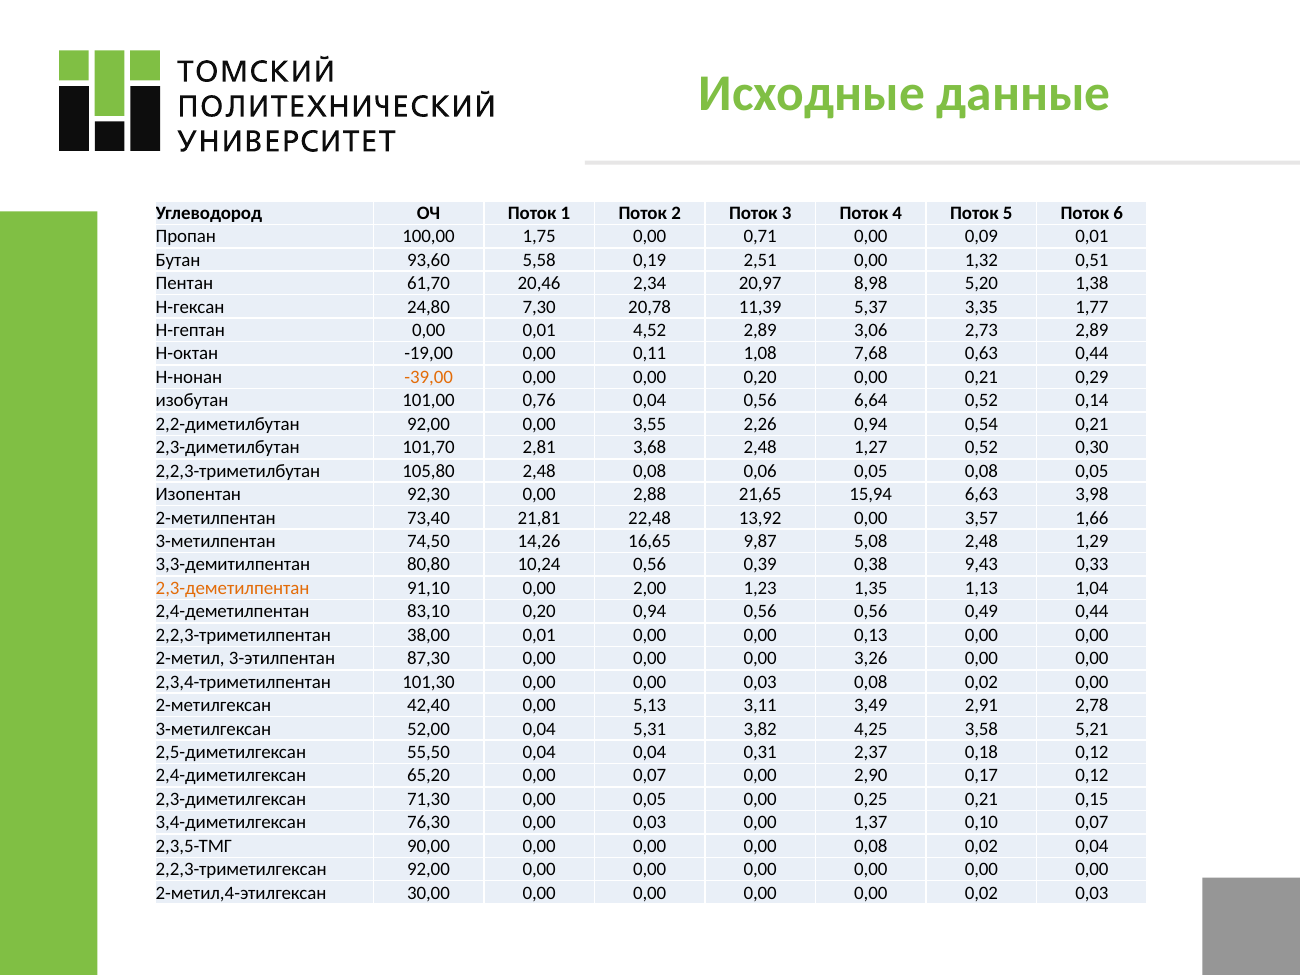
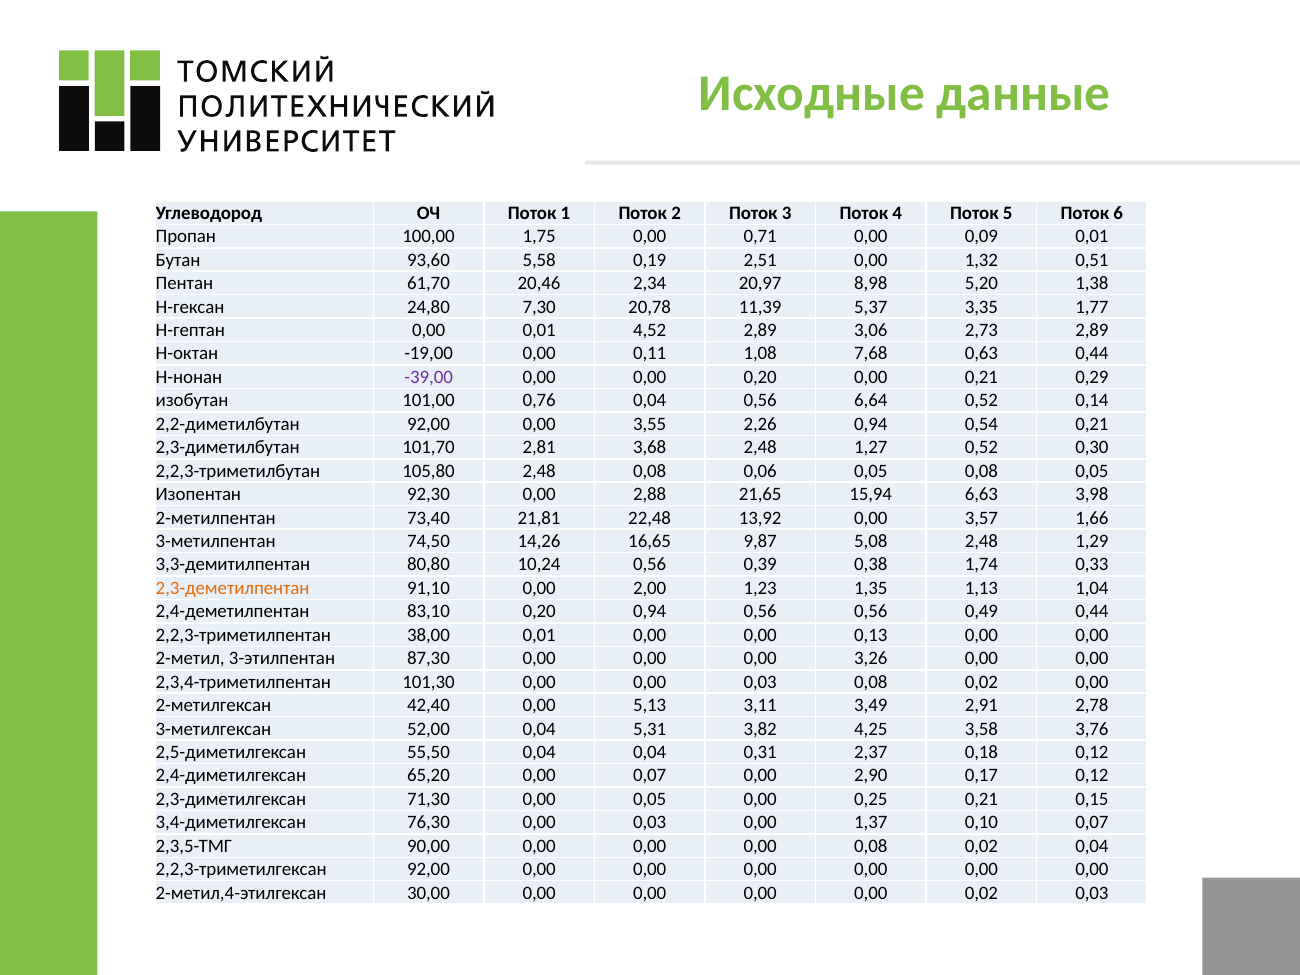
-39,00 colour: orange -> purple (429, 377)
9,43: 9,43 -> 1,74 (981, 565)
5,21: 5,21 -> 3,76 (1092, 729)
